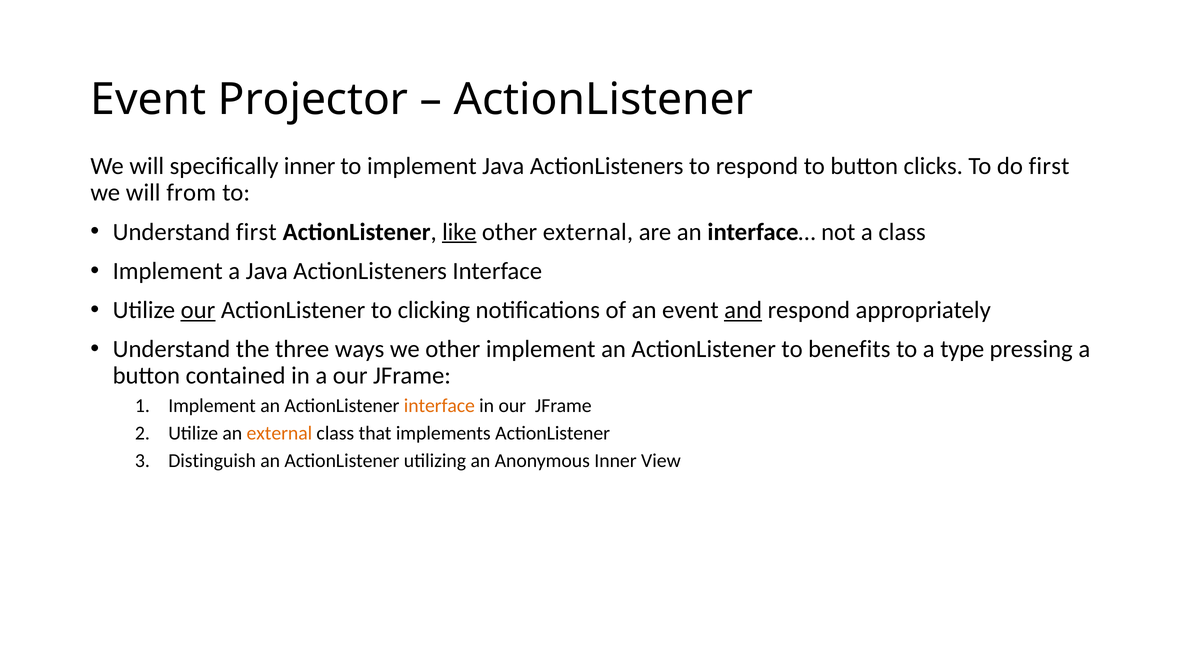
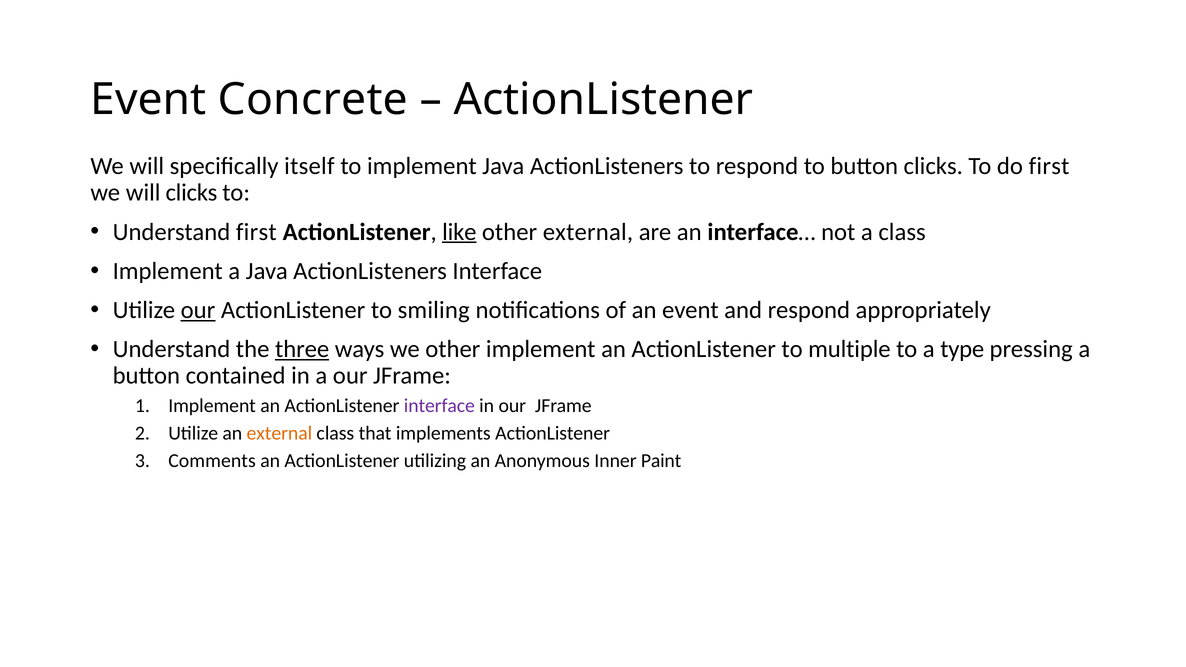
Projector: Projector -> Concrete (313, 100)
specifically inner: inner -> itself (309, 166)
will from: from -> clicks (191, 193)
clicking: clicking -> smiling (434, 310)
and underline: present -> none (743, 310)
three underline: none -> present (302, 349)
benefits: benefits -> multiple (849, 349)
interface colour: orange -> purple (439, 406)
Distinguish: Distinguish -> Comments (212, 461)
View: View -> Paint (661, 461)
